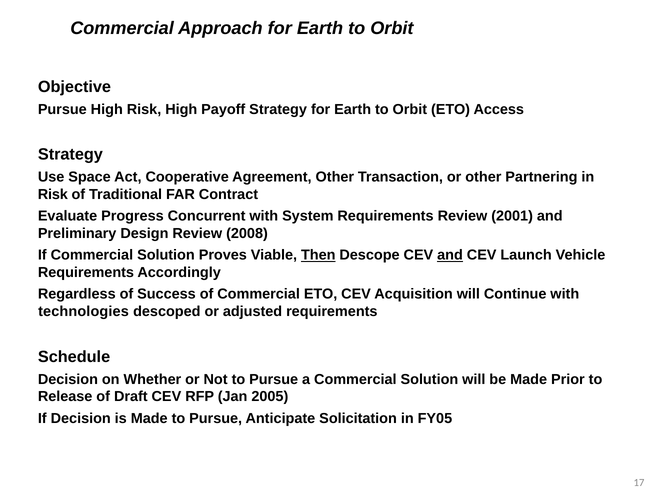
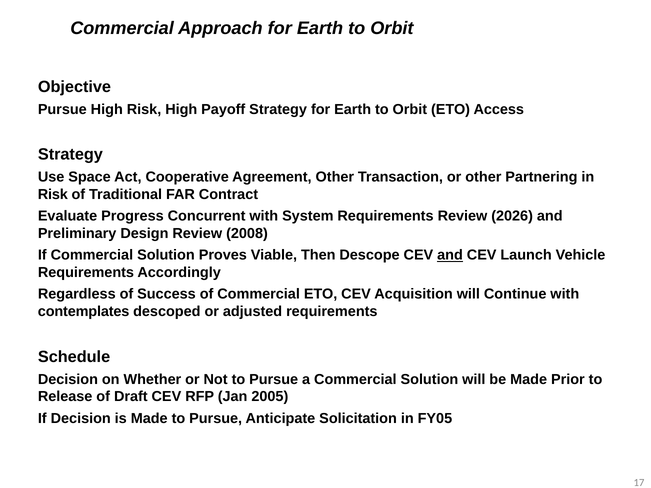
2001: 2001 -> 2026 (512, 216)
Then underline: present -> none (318, 255)
technologies: technologies -> contemplates (84, 312)
